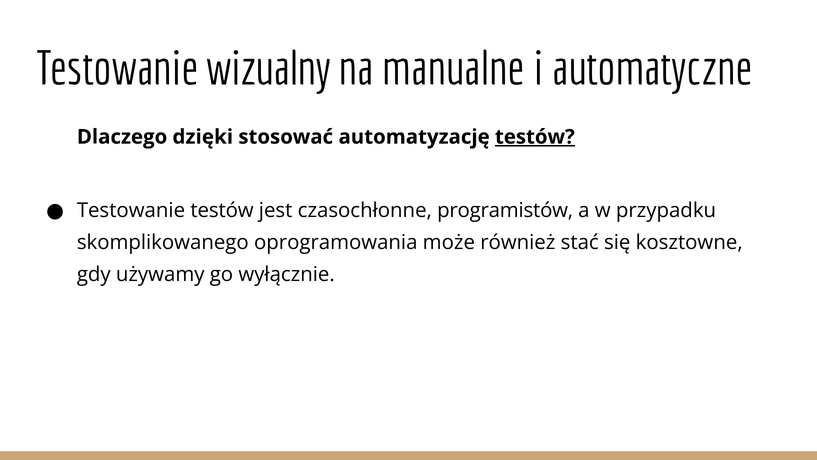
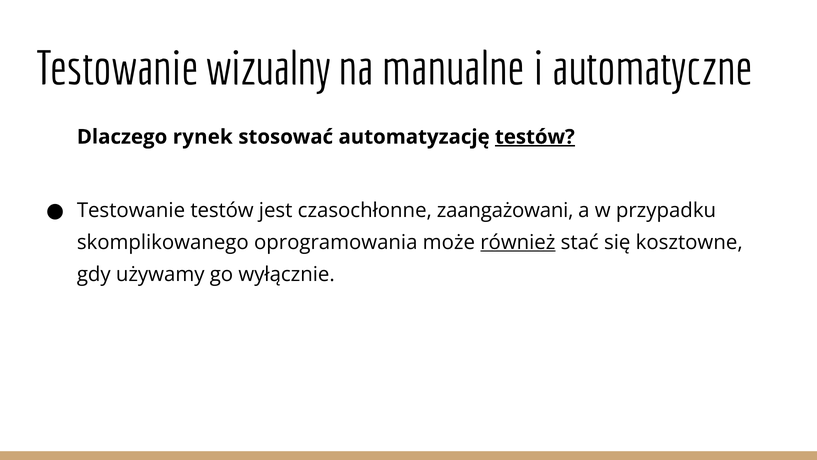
dzięki: dzięki -> rynek (203, 137)
programistów: programistów -> zaangażowani (505, 210)
również underline: none -> present (518, 242)
